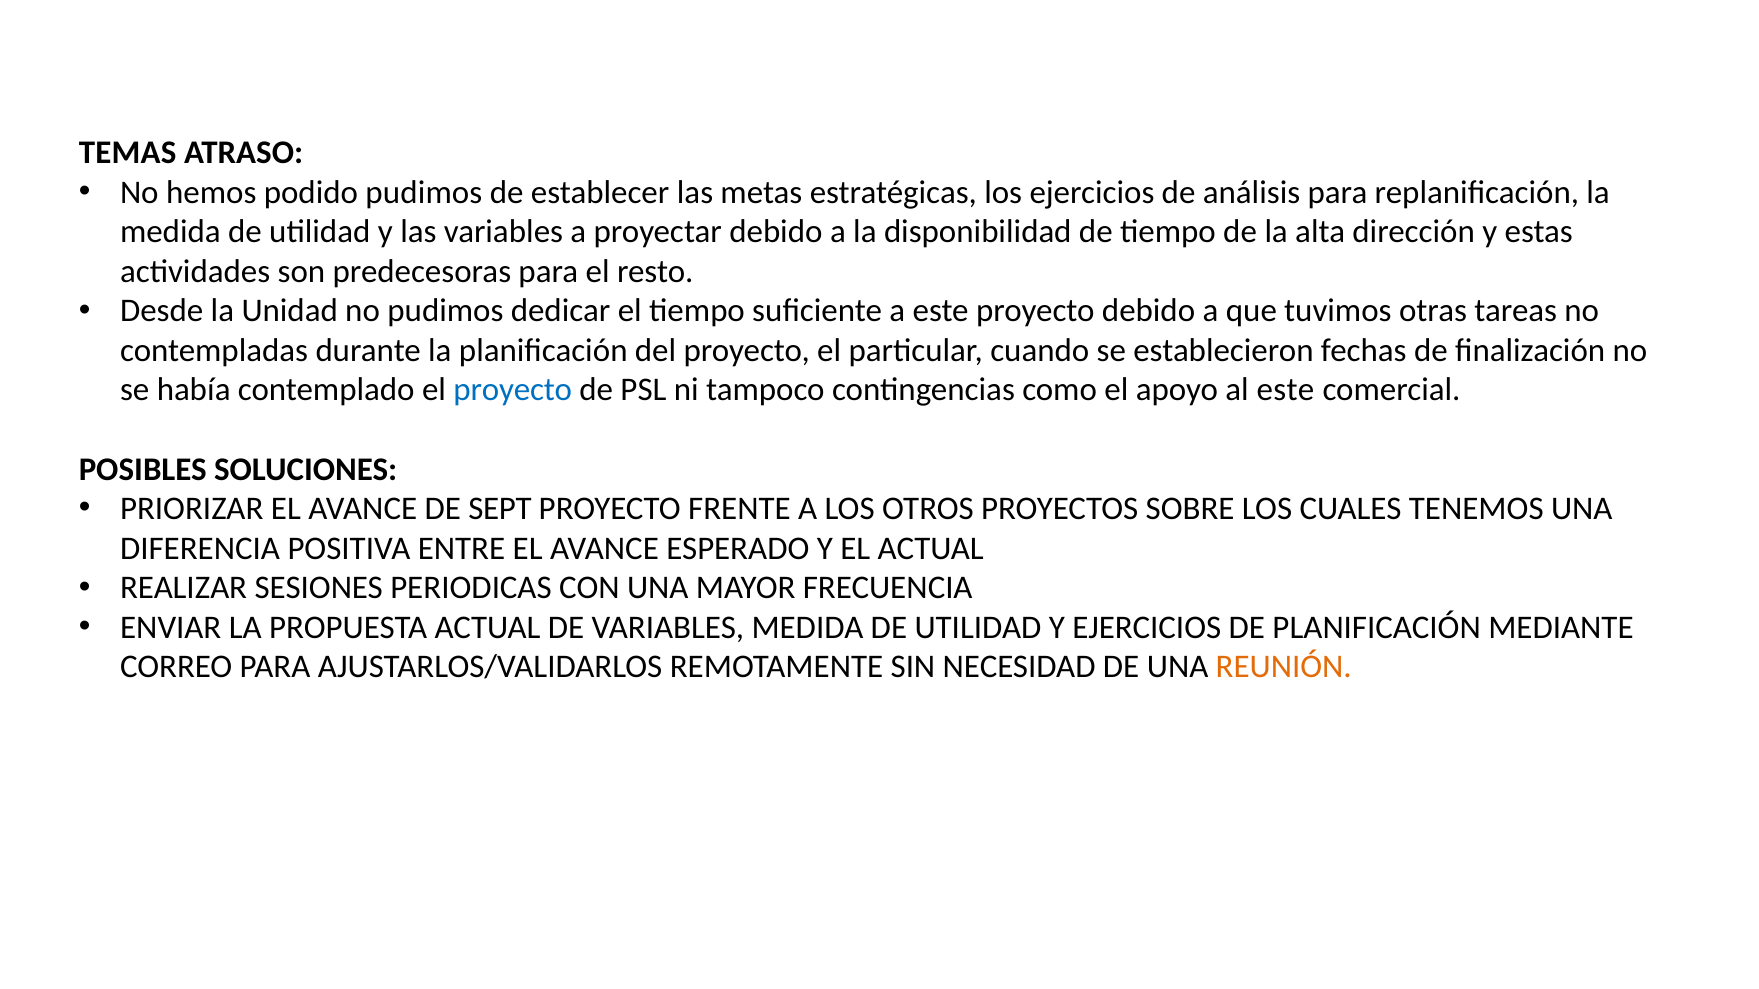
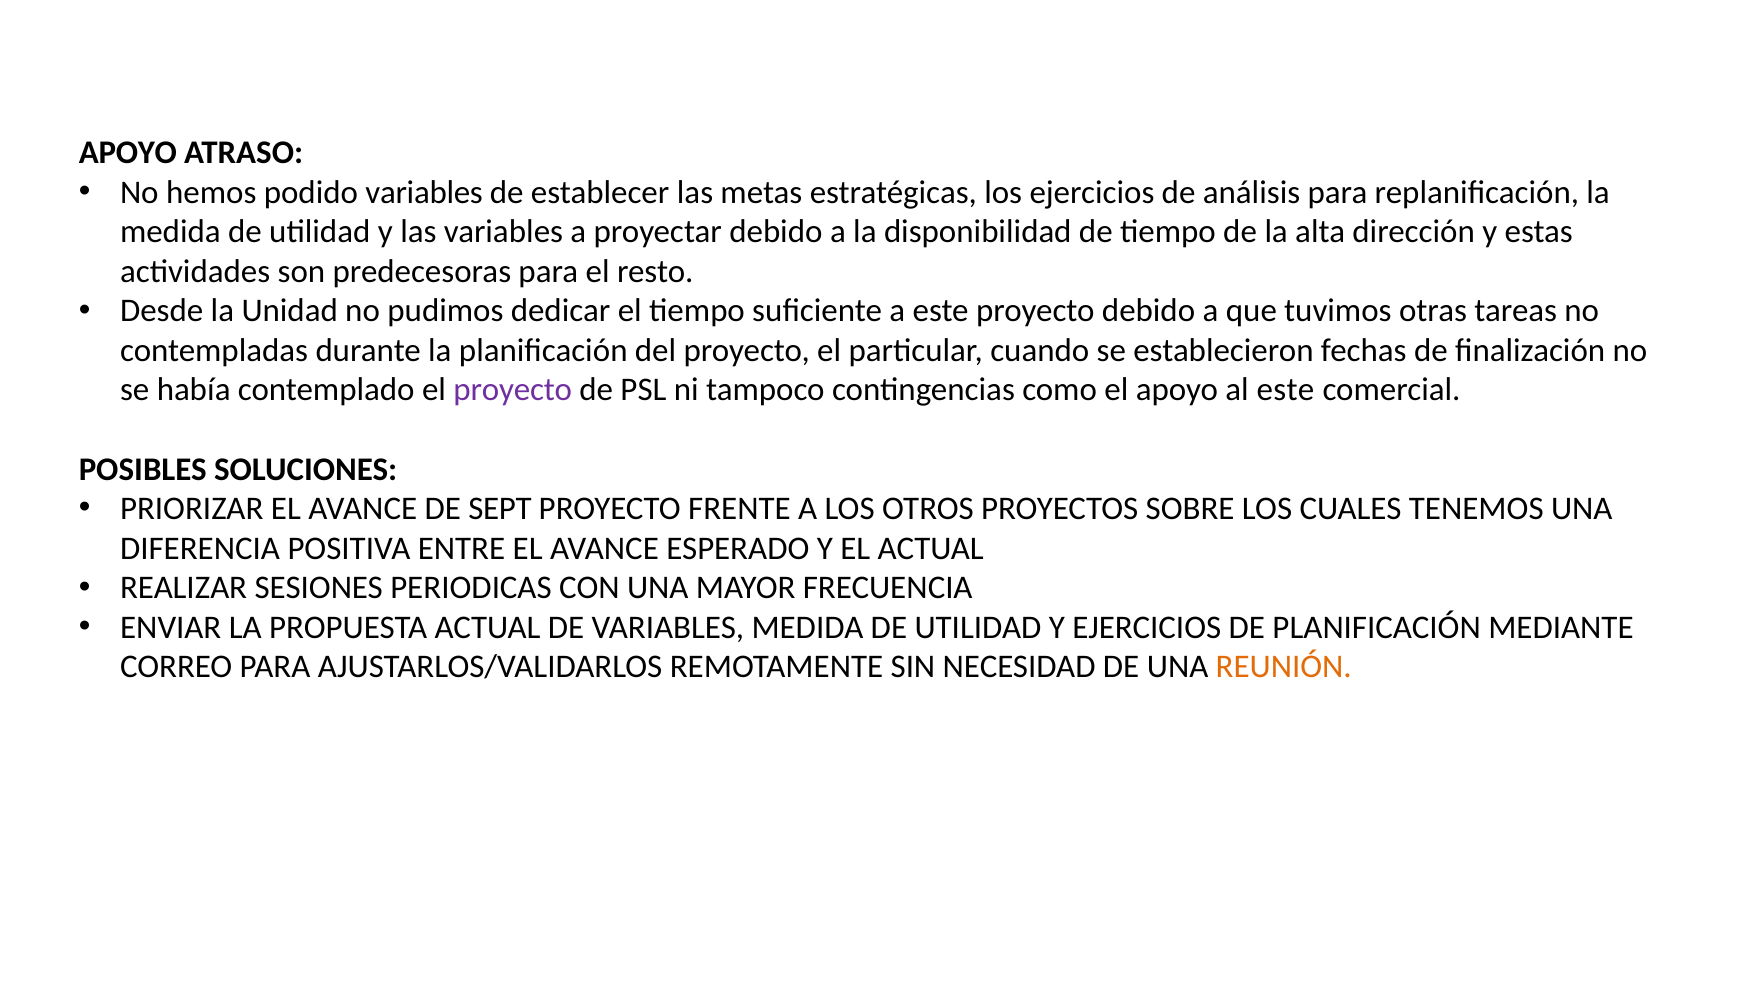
TEMAS: TEMAS -> APOYO (128, 153)
podido pudimos: pudimos -> variables (424, 192)
proyecto colour: blue -> purple (513, 390)
